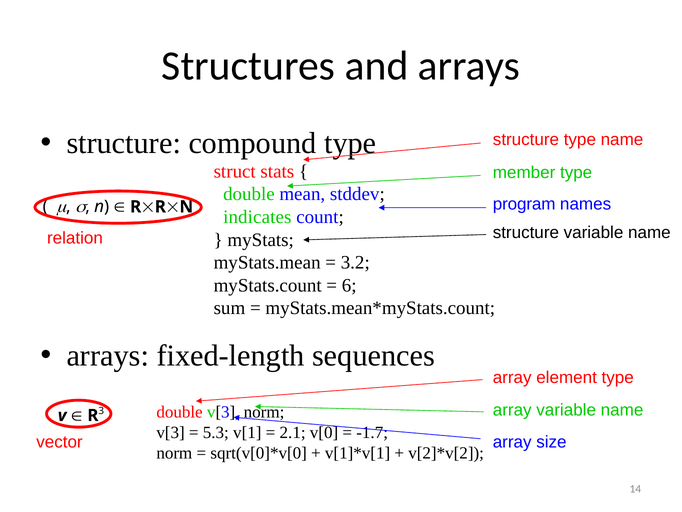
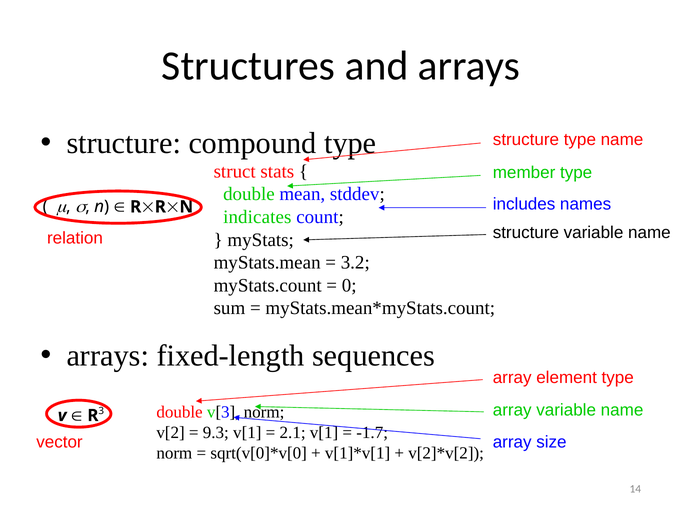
program: program -> includes (524, 204)
6: 6 -> 0 (349, 285)
v[3: v[3 -> v[2 (171, 432)
5.3: 5.3 -> 9.3 (216, 432)
2.1 v[0: v[0 -> v[1 (324, 432)
